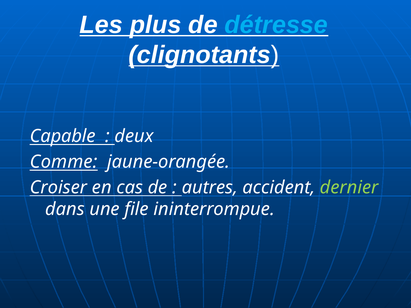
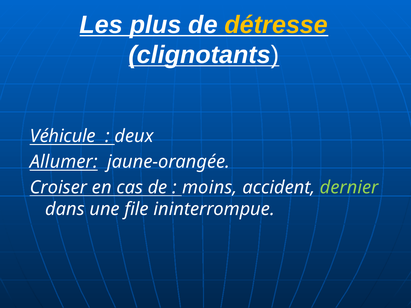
détresse colour: light blue -> yellow (276, 25)
Capable: Capable -> Véhicule (63, 136)
Comme: Comme -> Allumer (64, 162)
autres: autres -> moins (210, 187)
